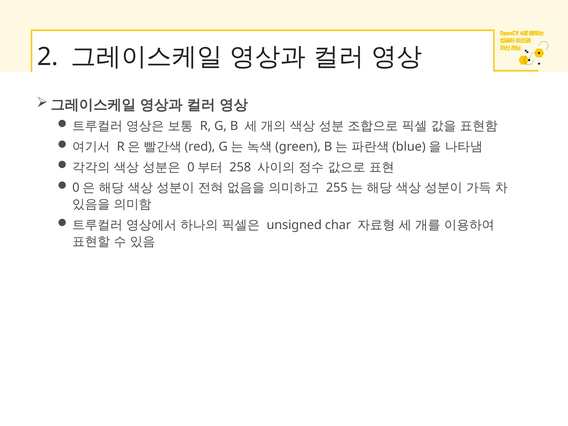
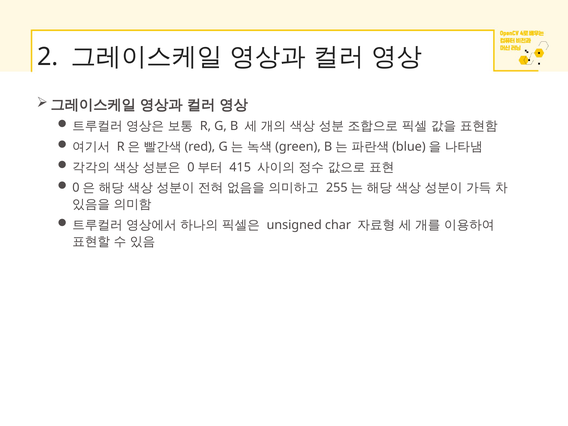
258: 258 -> 415 (240, 167)
